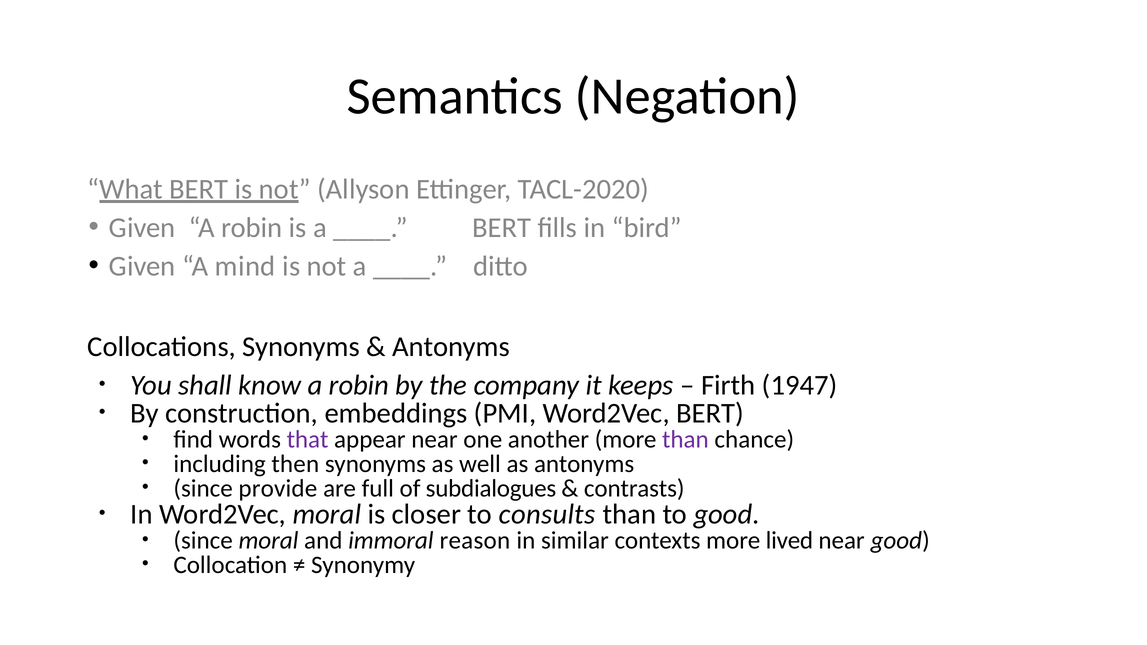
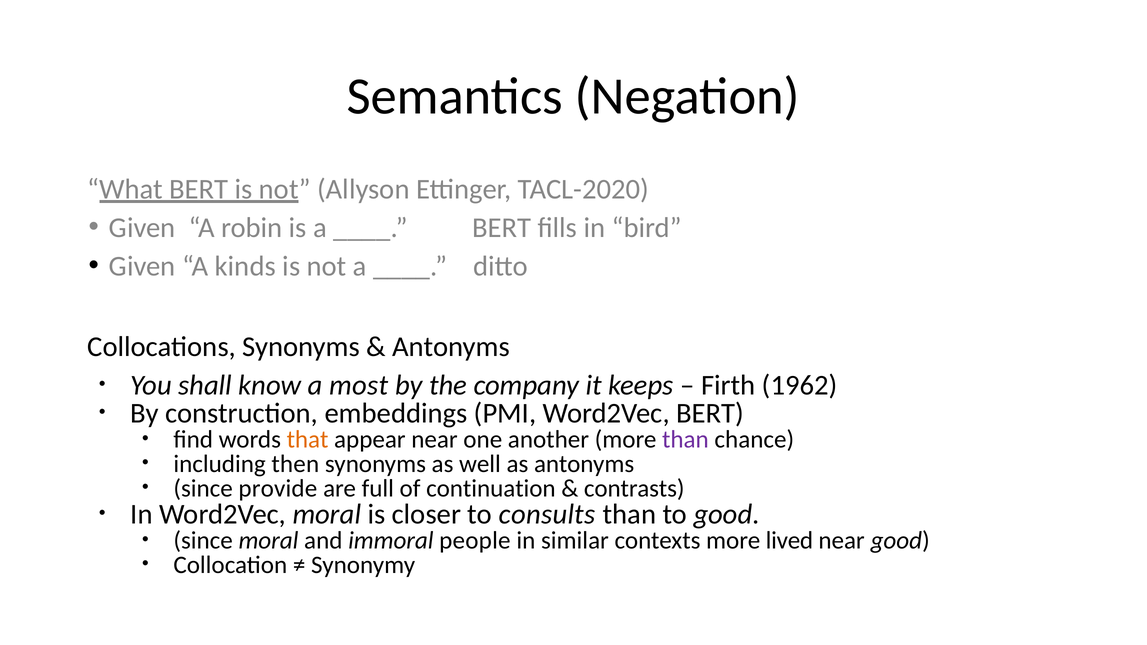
mind: mind -> kinds (245, 267)
know a robin: robin -> most (359, 385)
1947: 1947 -> 1962 (800, 385)
that colour: purple -> orange (308, 440)
subdialogues: subdialogues -> continuation (491, 488)
reason: reason -> people (475, 541)
